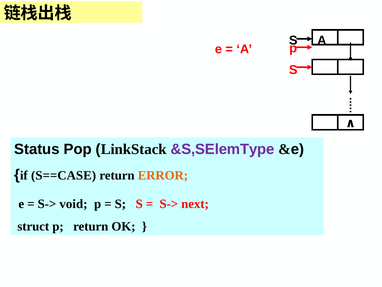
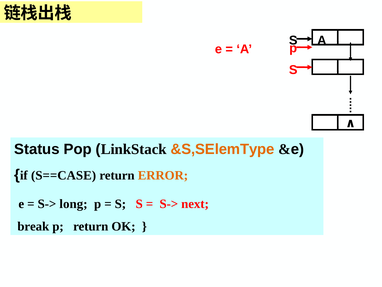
&S,SElemType colour: purple -> orange (223, 149)
void: void -> long (73, 203)
struct: struct -> break (33, 226)
